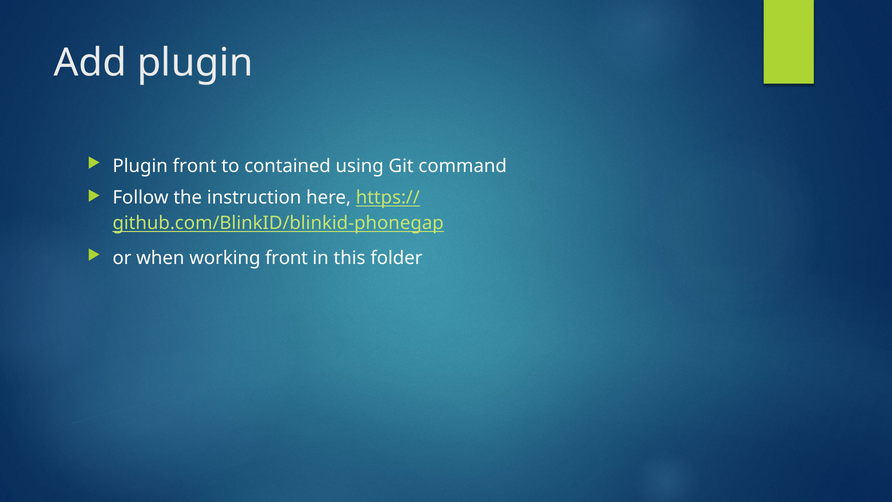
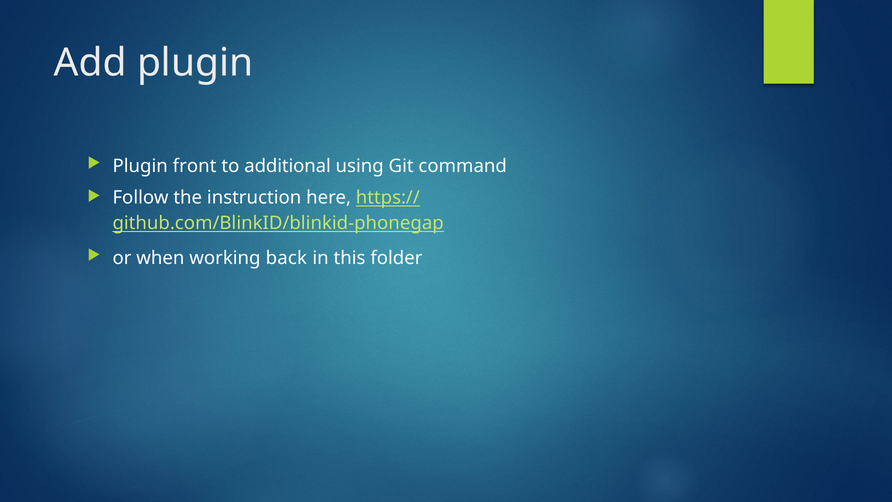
contained: contained -> additional (288, 166)
working front: front -> back (286, 258)
